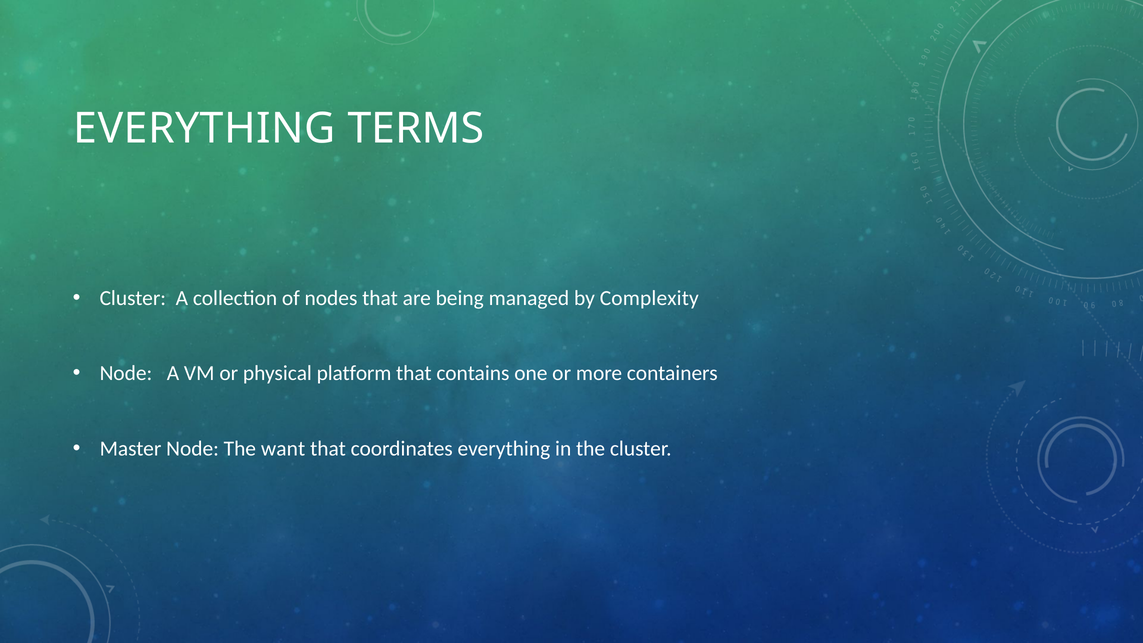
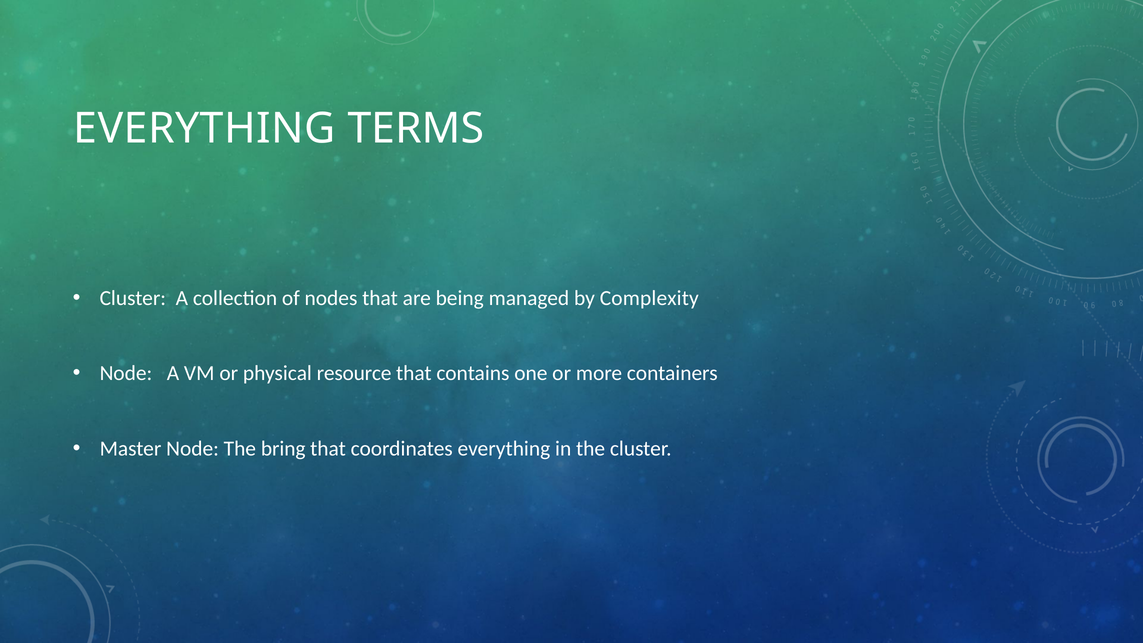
platform: platform -> resource (354, 373)
want: want -> bring (283, 449)
